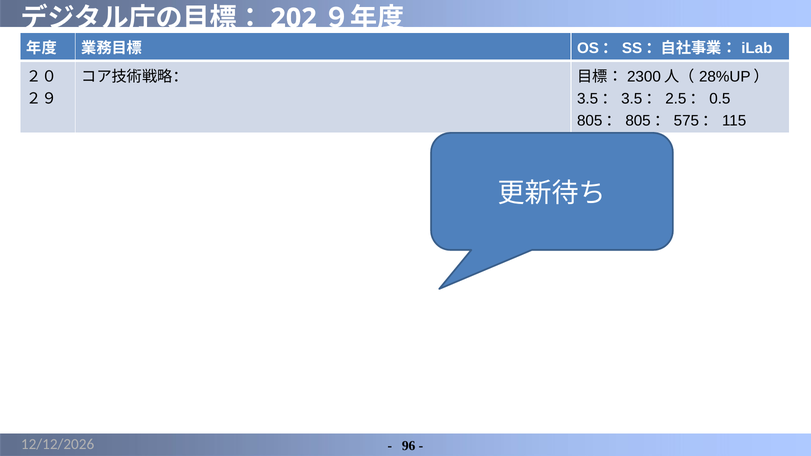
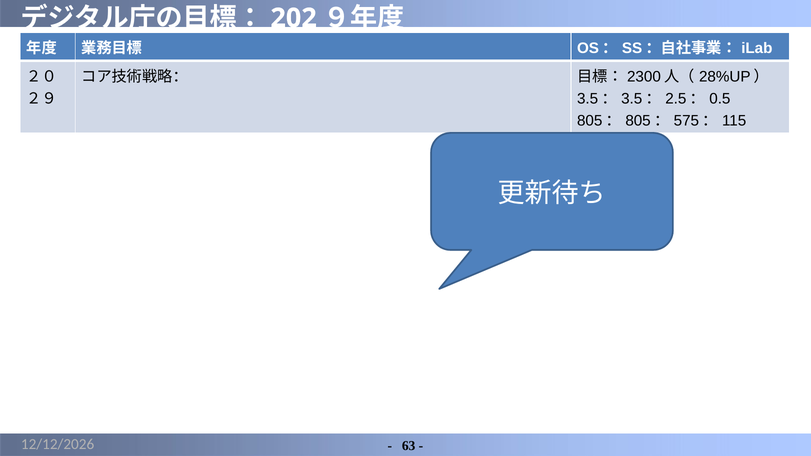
96: 96 -> 63 (409, 446)
